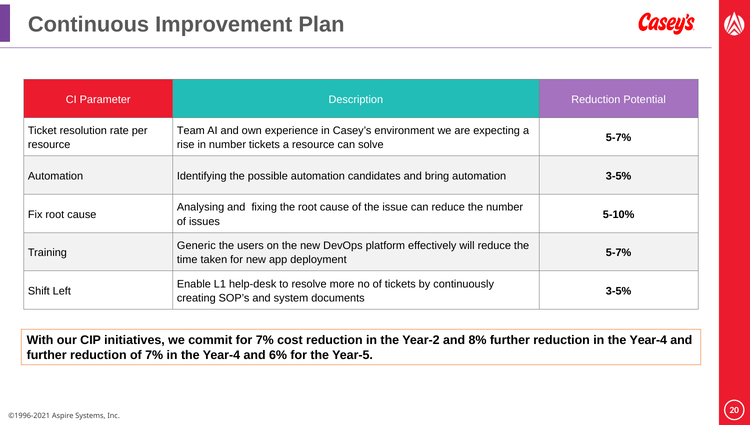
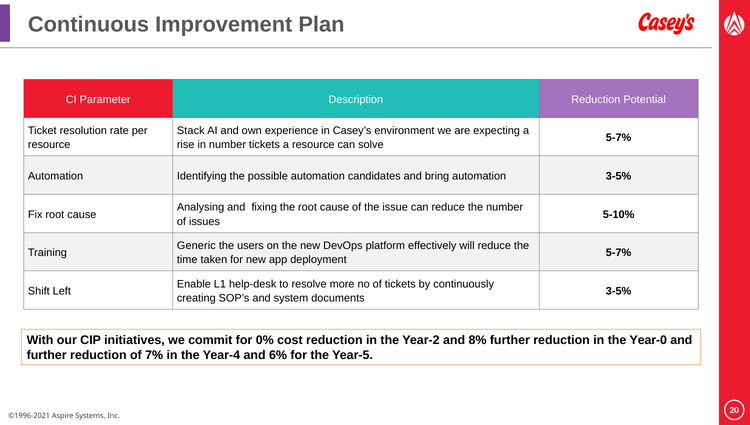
Team: Team -> Stack (191, 131)
for 7%: 7% -> 0% (265, 341)
reduction in the Year-4: Year-4 -> Year-0 (648, 341)
